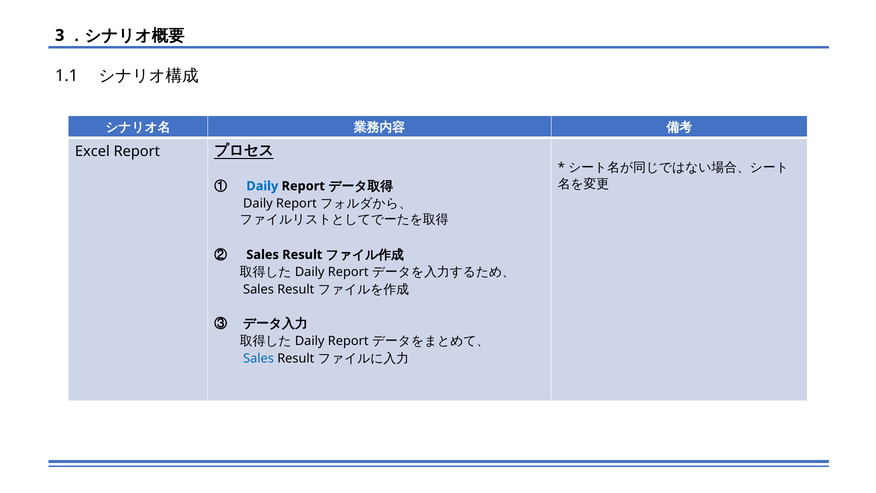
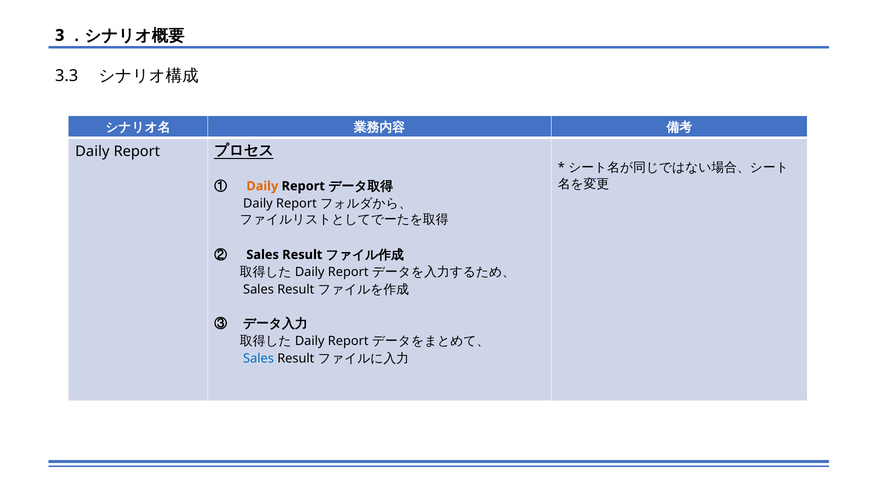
1.1: 1.1 -> 3.3 (67, 76)
Excel: Excel -> Daily (92, 152)
Daily colour: blue -> orange (262, 186)
